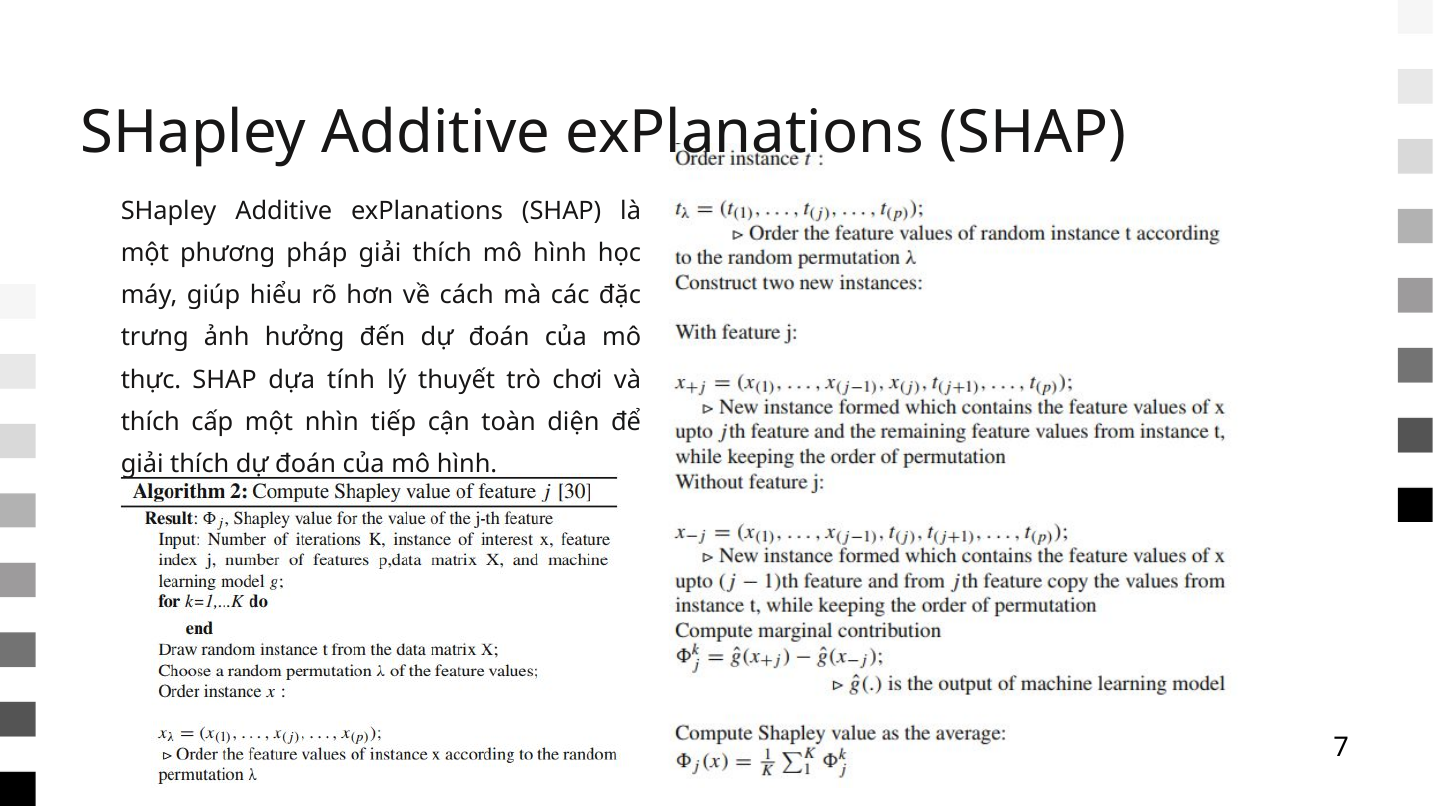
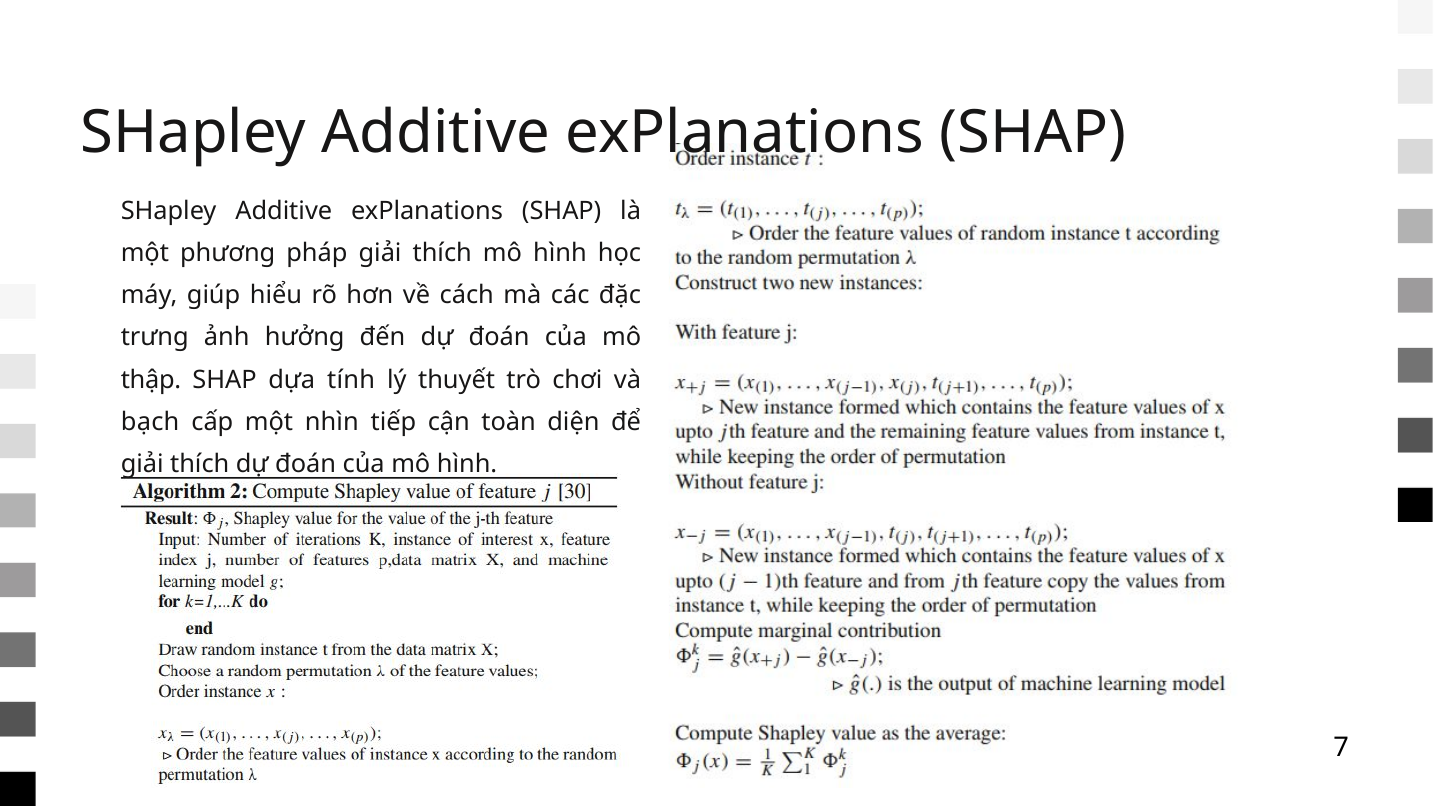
thực: thực -> thập (151, 380)
thích: thích -> bạch (150, 422)
